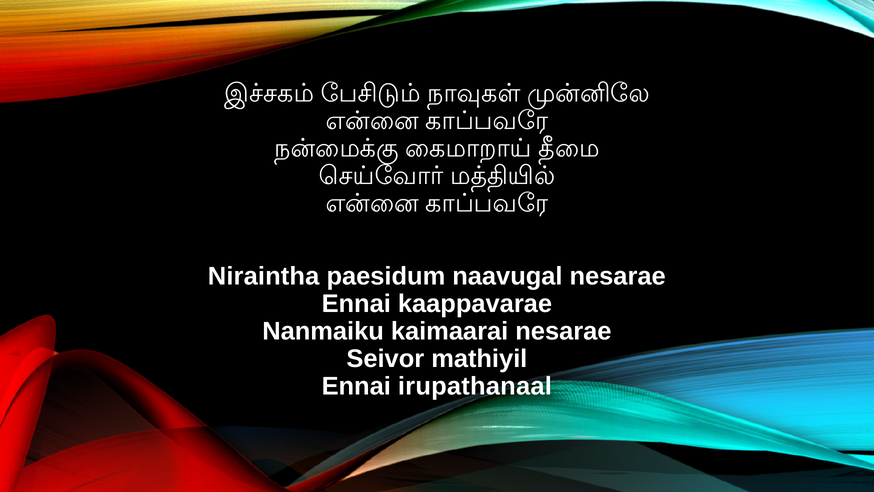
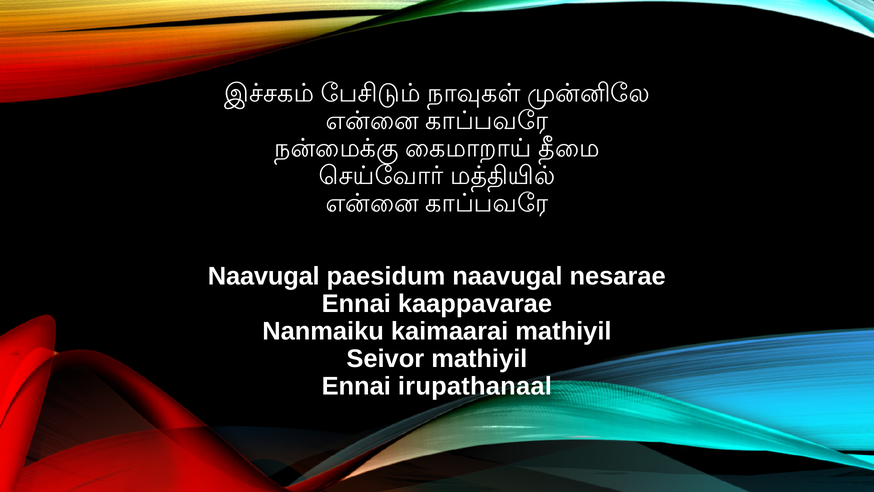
Niraintha: Niraintha -> Naavugal (264, 276)
kaimaarai nesarae: nesarae -> mathiyil (563, 331)
